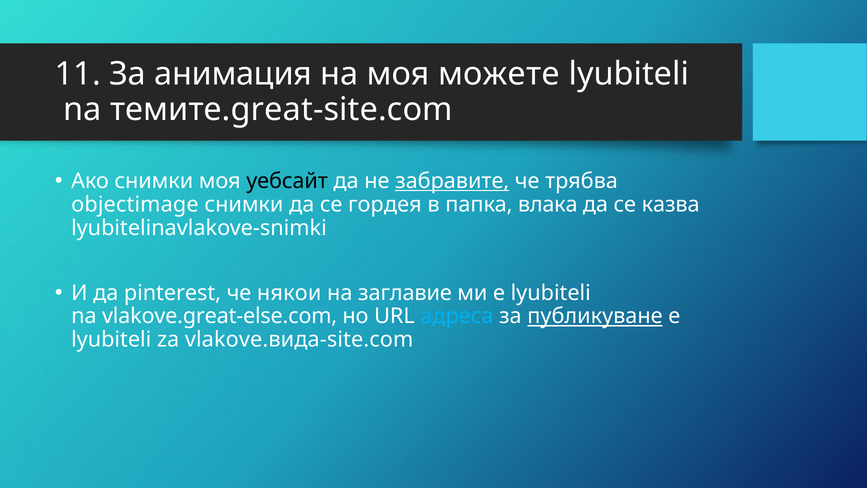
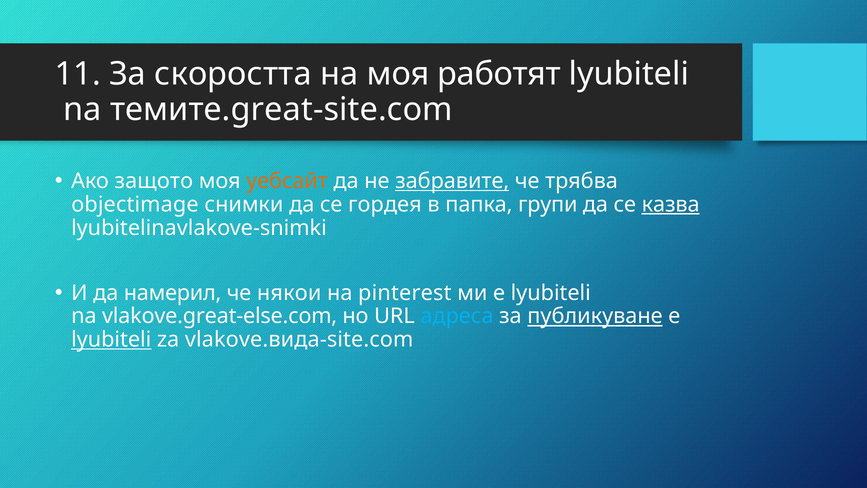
анимация: анимация -> скоростта (233, 74)
можете: можете -> работят (499, 74)
Ако снимки: снимки -> защото (154, 181)
уебсайт colour: black -> orange (287, 181)
влака: влака -> групи (548, 204)
казва underline: none -> present (671, 204)
pinterest: pinterest -> намерил (173, 293)
заглавие: заглавие -> pinterest (405, 293)
lyubiteli underline: none -> present (111, 339)
